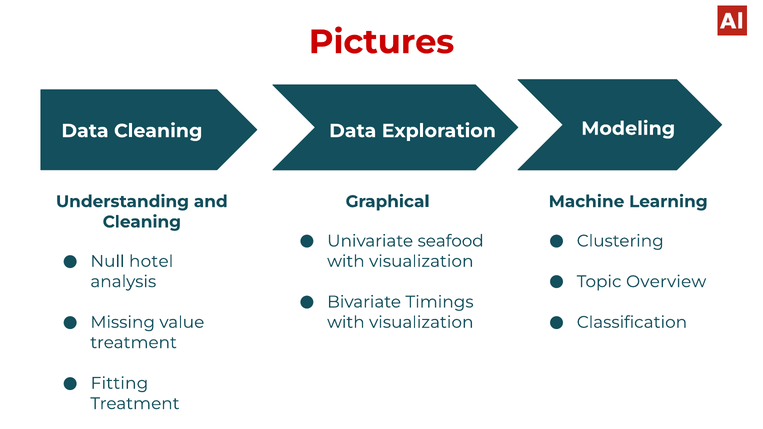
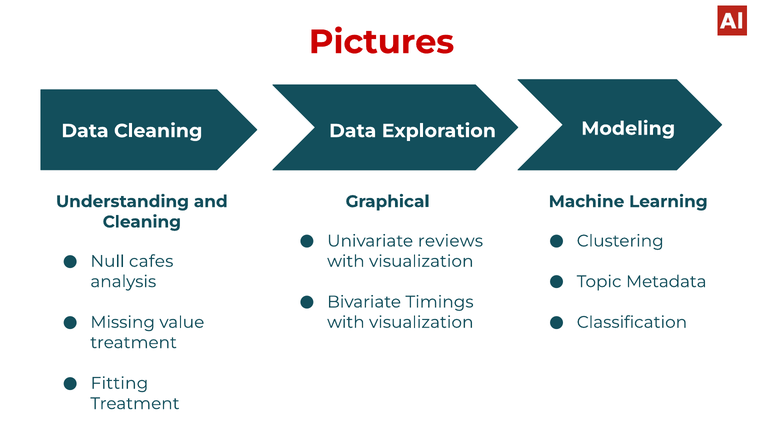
seafood: seafood -> reviews (450, 241)
hotel: hotel -> cafes (151, 261)
Overview: Overview -> Metadata (666, 282)
